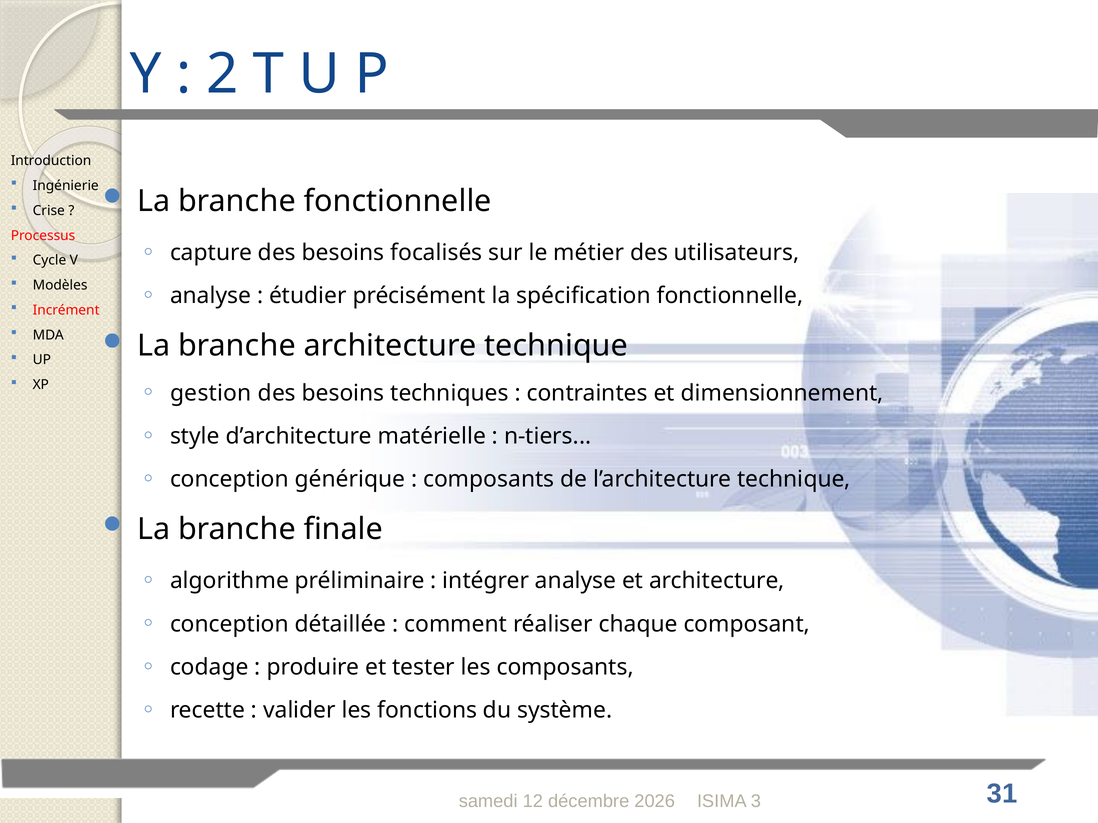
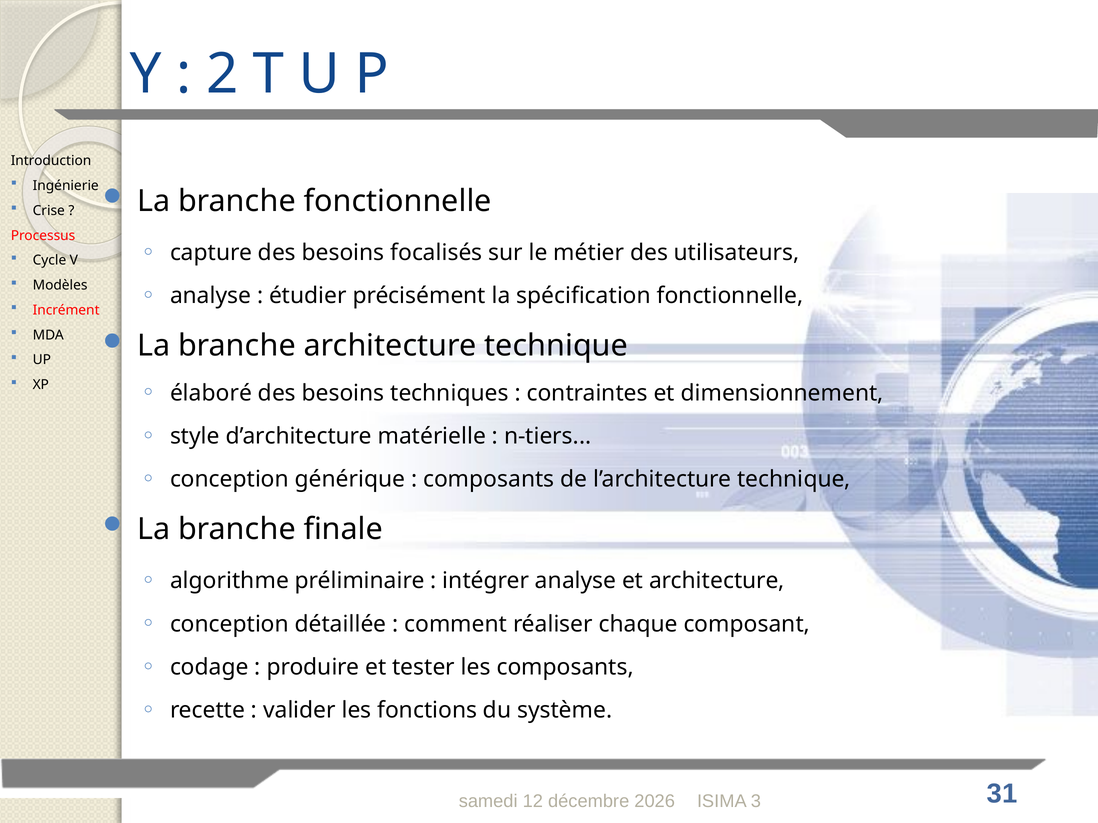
gestion: gestion -> élaboré (211, 393)
